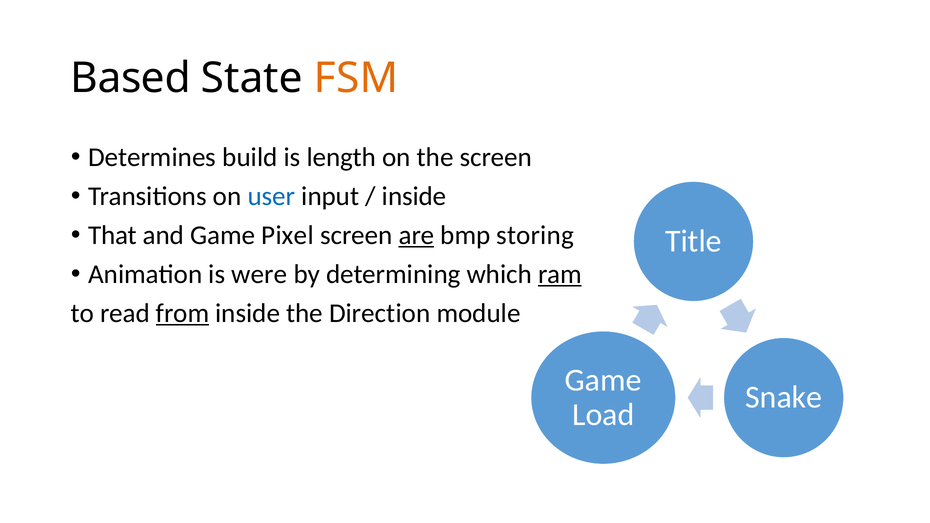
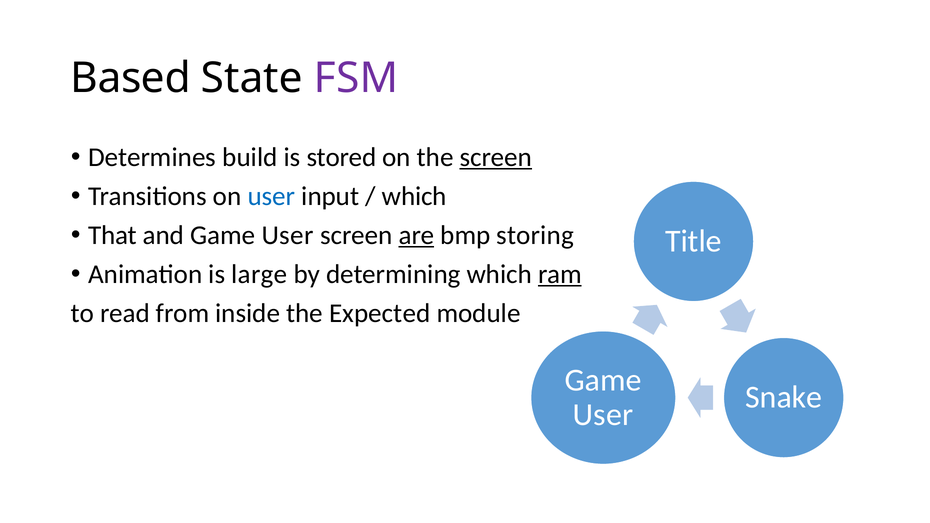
FSM colour: orange -> purple (356, 78)
length: length -> stored (341, 157)
screen underline: none -> present (496, 157)
inside: inside -> which (414, 196)
and Game Pixel: Pixel -> User (288, 235)
were: were -> large (259, 274)
from underline: present -> none (183, 313)
Direction: Direction -> Expected (380, 313)
Load: Load -> User (603, 415)
